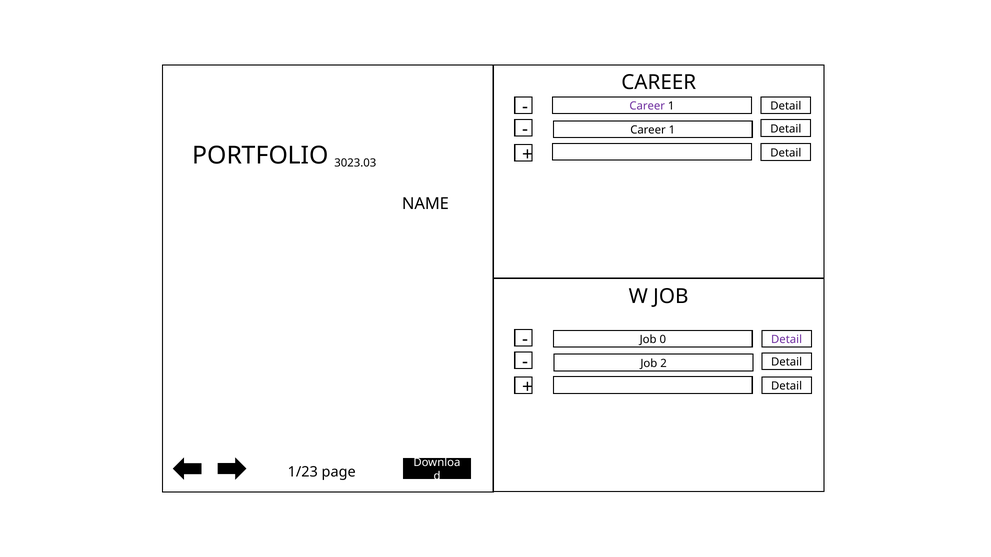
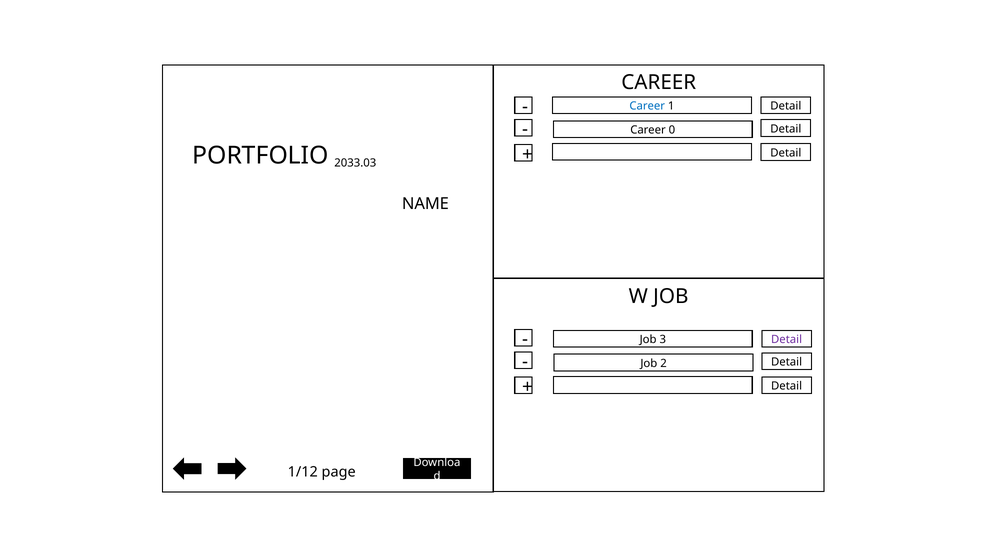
Career colour: purple -> blue (647, 106)
1: 1 -> 0 (672, 130)
3023.03: 3023.03 -> 2033.03 (355, 163)
0: 0 -> 3 (663, 340)
1/23: 1/23 -> 1/12 (303, 472)
